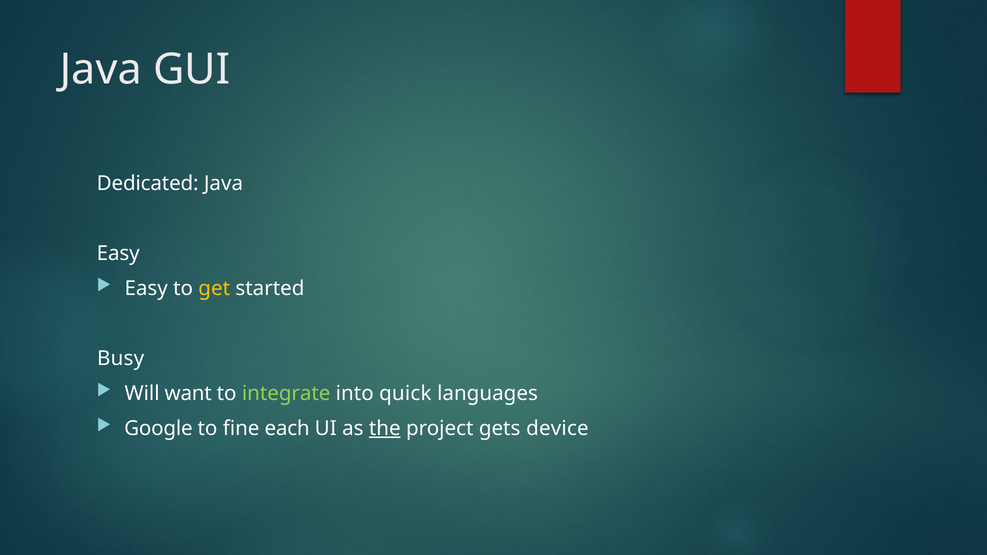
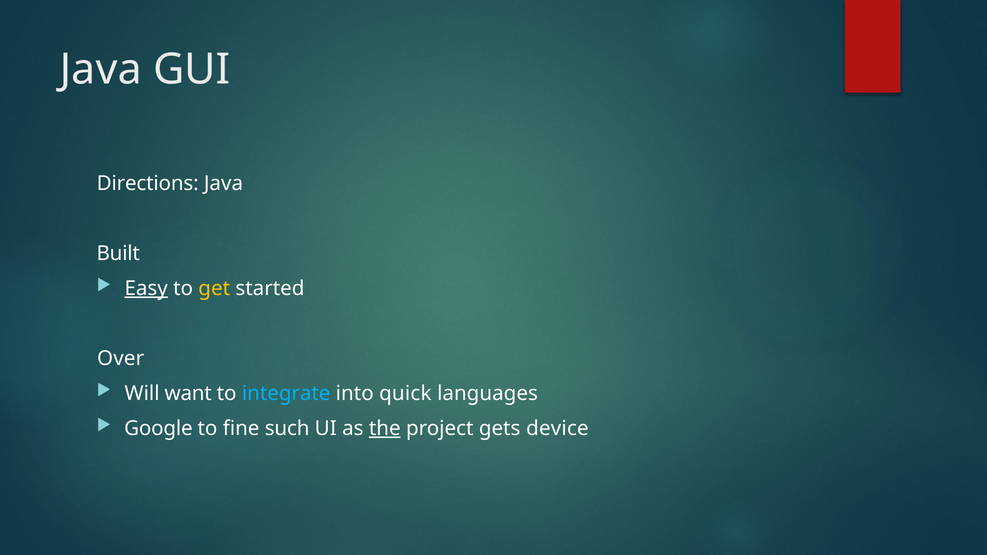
Dedicated: Dedicated -> Directions (148, 184)
Easy: Easy -> Built (118, 254)
Easy underline: none -> present (146, 289)
Busy: Busy -> Over (121, 359)
integrate colour: light green -> light blue (286, 394)
each: each -> such (287, 428)
